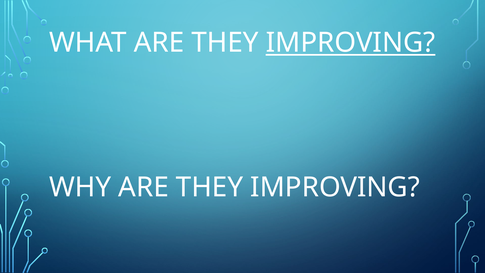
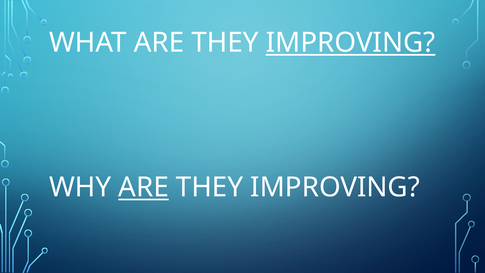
ARE underline: none -> present (144, 187)
